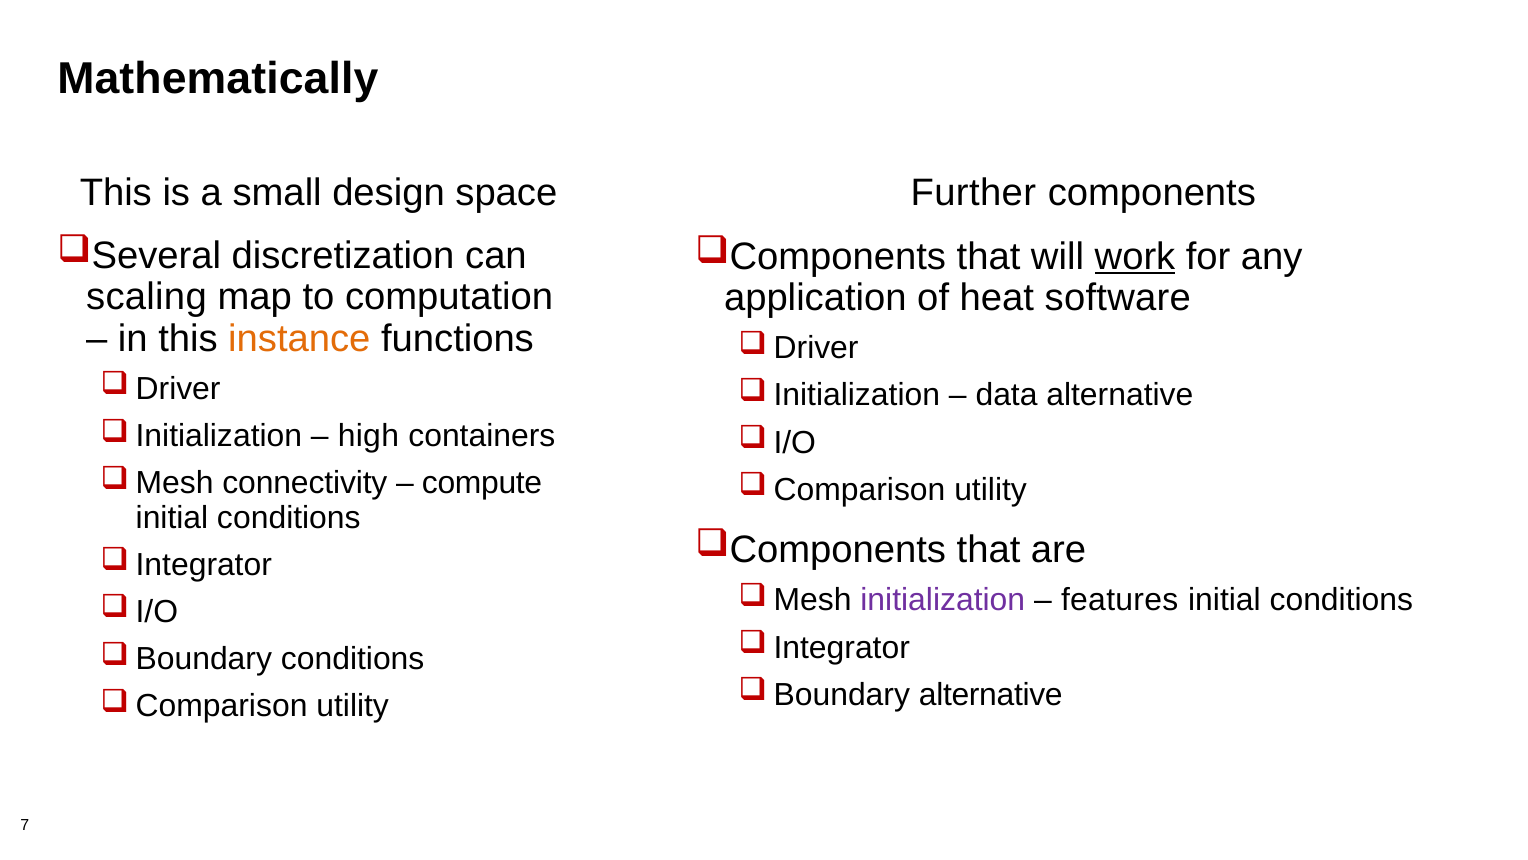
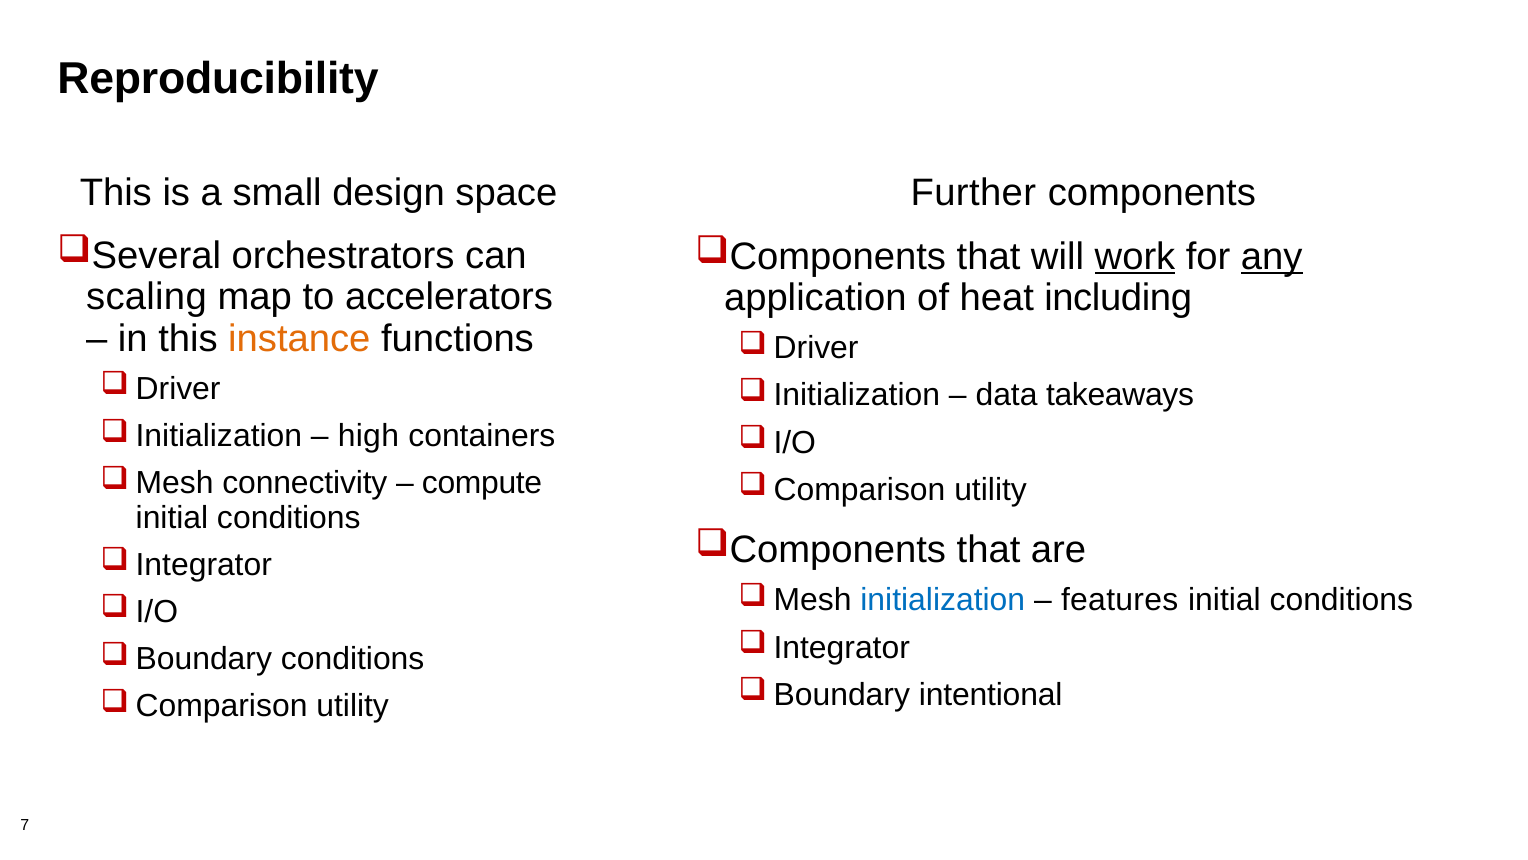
Mathematically: Mathematically -> Reproducibility (218, 79)
discretization: discretization -> orchestrators (343, 256)
any underline: none -> present (1272, 256)
computation: computation -> accelerators (449, 297)
software: software -> including (1118, 298)
data alternative: alternative -> takeaways (1120, 395)
initialization colour: purple -> blue (943, 600)
alternative: alternative -> intentional (991, 694)
